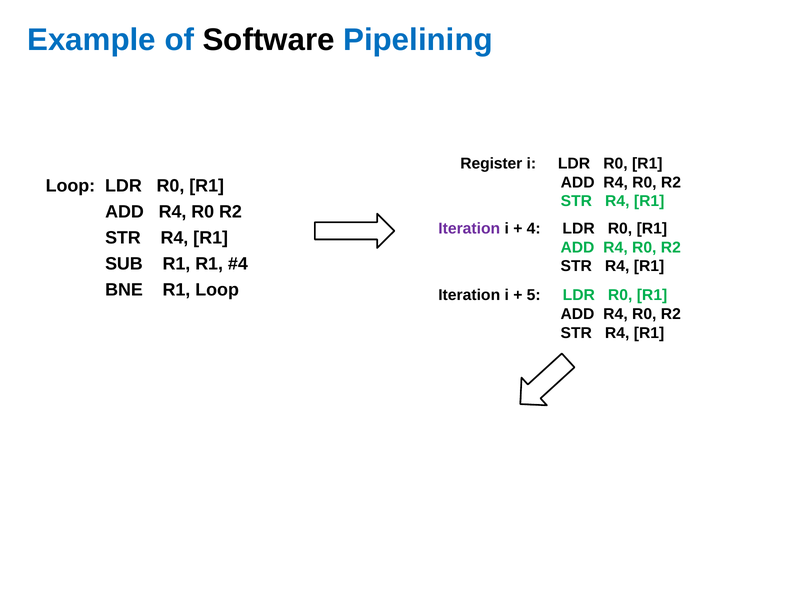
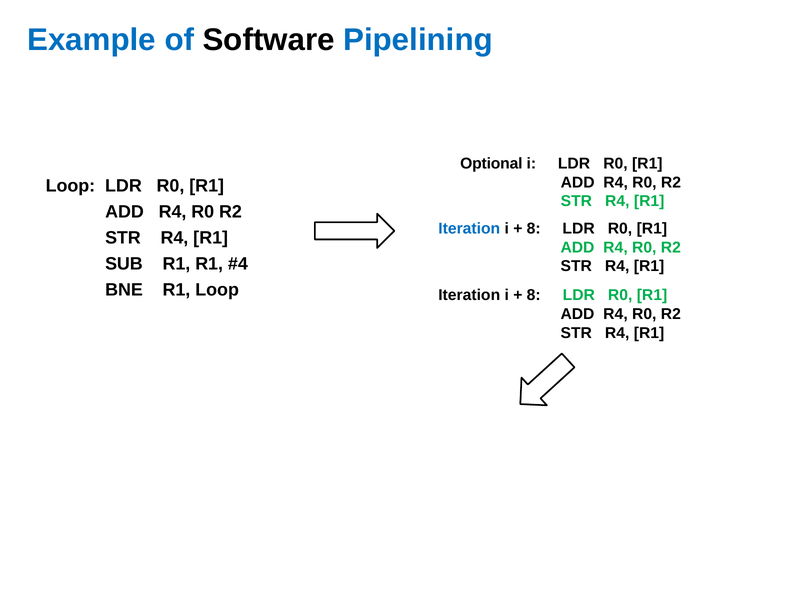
Register: Register -> Optional (491, 164)
Iteration colour: purple -> blue (469, 229)
4: 4 -> 8 (534, 229)
5: 5 -> 8 (534, 295)
